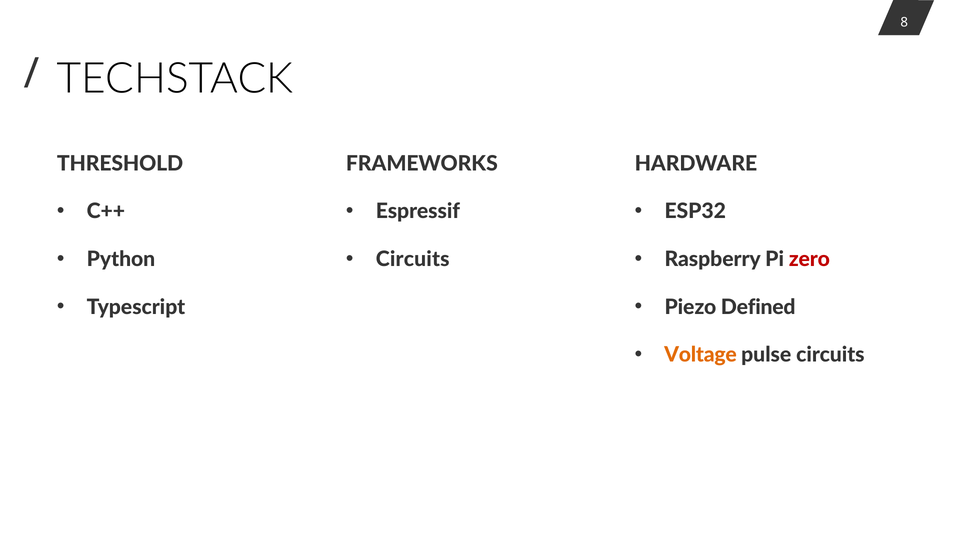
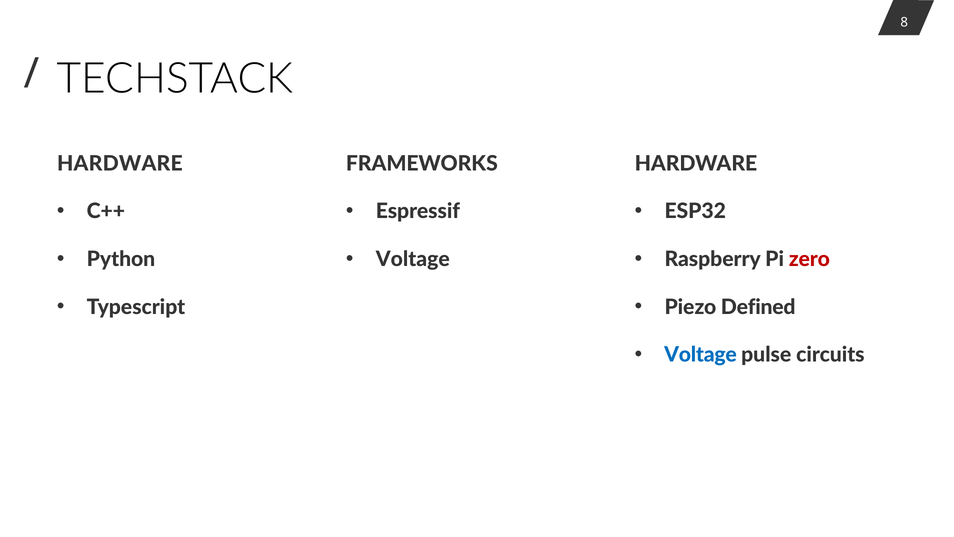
THRESHOLD: THRESHOLD -> HARDWARE (120, 164)
Circuits: Circuits -> Voltage (413, 259)
Voltage colour: orange -> blue (700, 355)
